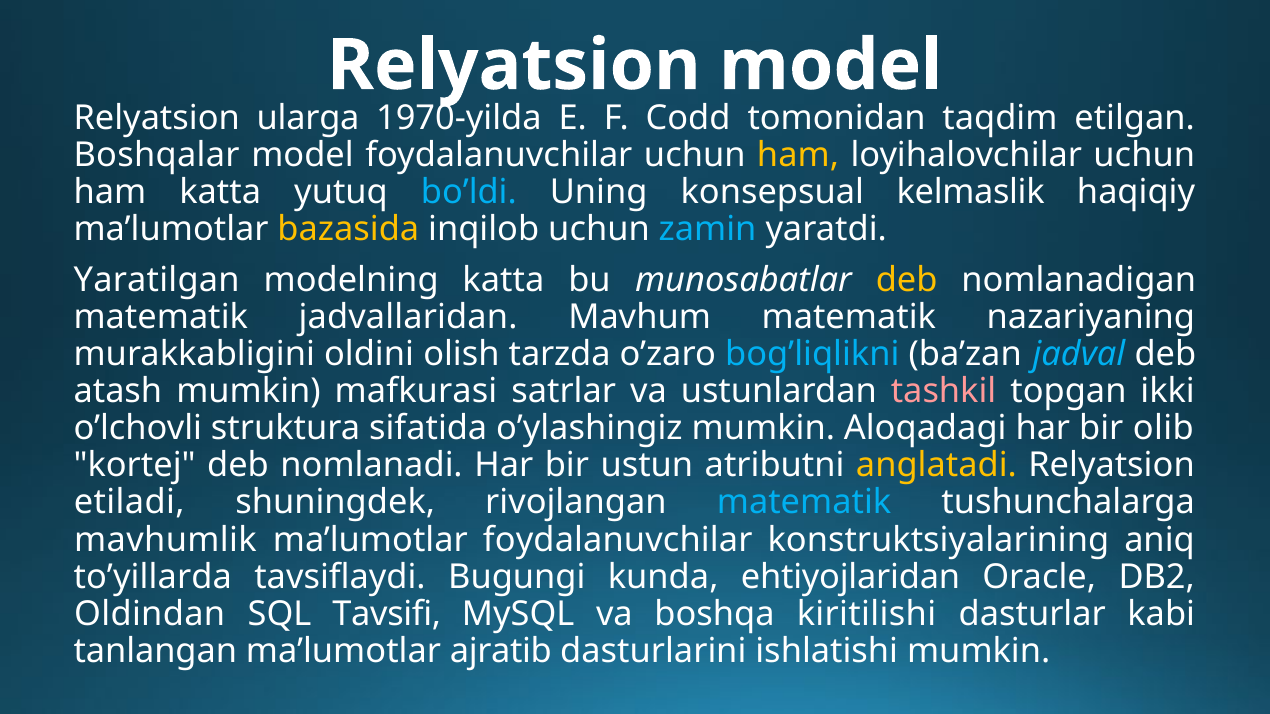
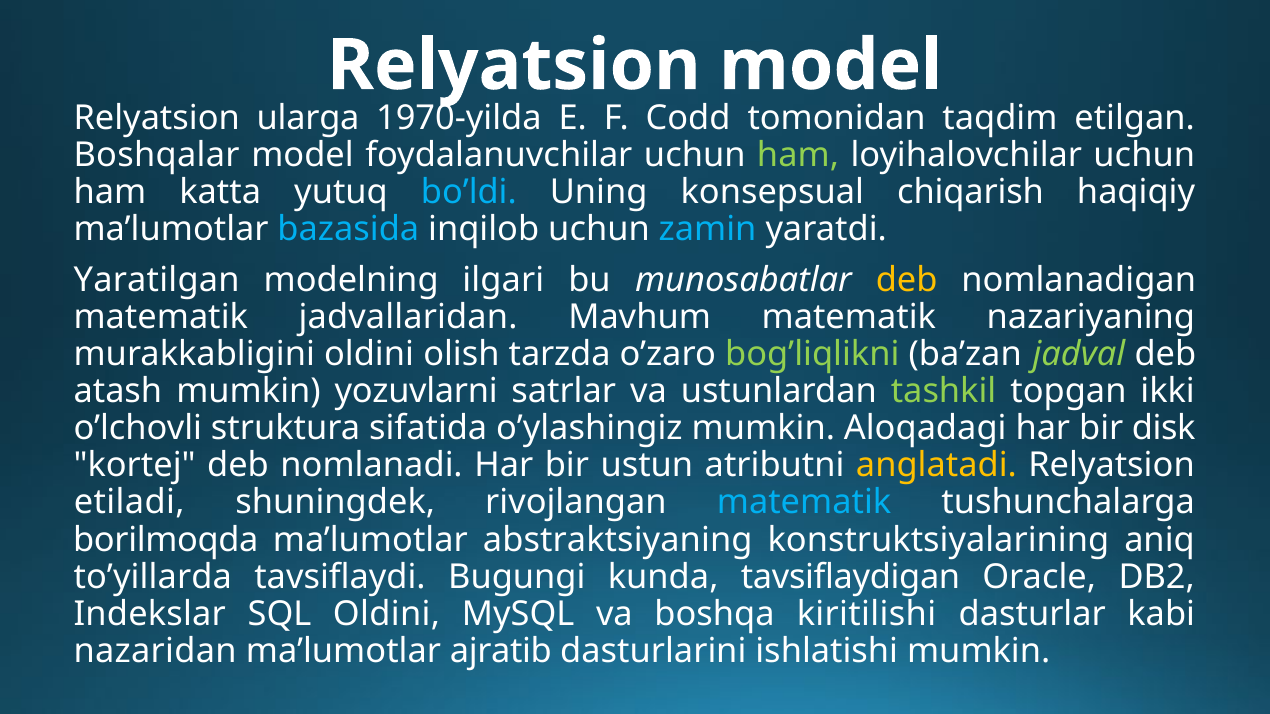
ham colour: yellow -> light green (798, 155)
kelmaslik: kelmaslik -> chiqarish (971, 193)
bazasida colour: yellow -> light blue (348, 230)
modelning katta: katta -> ilgari (503, 280)
bog’liqlikni colour: light blue -> light green (812, 354)
jadval colour: light blue -> light green (1079, 354)
mafkurasi: mafkurasi -> yozuvlarni (416, 391)
tashkil colour: pink -> light green (944, 391)
olib: olib -> disk (1164, 429)
mavhumlik: mavhumlik -> borilmoqda (166, 540)
ma’lumotlar foydalanuvchilar: foydalanuvchilar -> abstraktsiyaning (618, 540)
ehtiyojlaridan: ehtiyojlaridan -> tavsiflaydigan (851, 577)
Oldindan: Oldindan -> Indekslar (150, 614)
SQL Tavsifi: Tavsifi -> Oldini (386, 614)
tanlangan: tanlangan -> nazaridan (155, 651)
